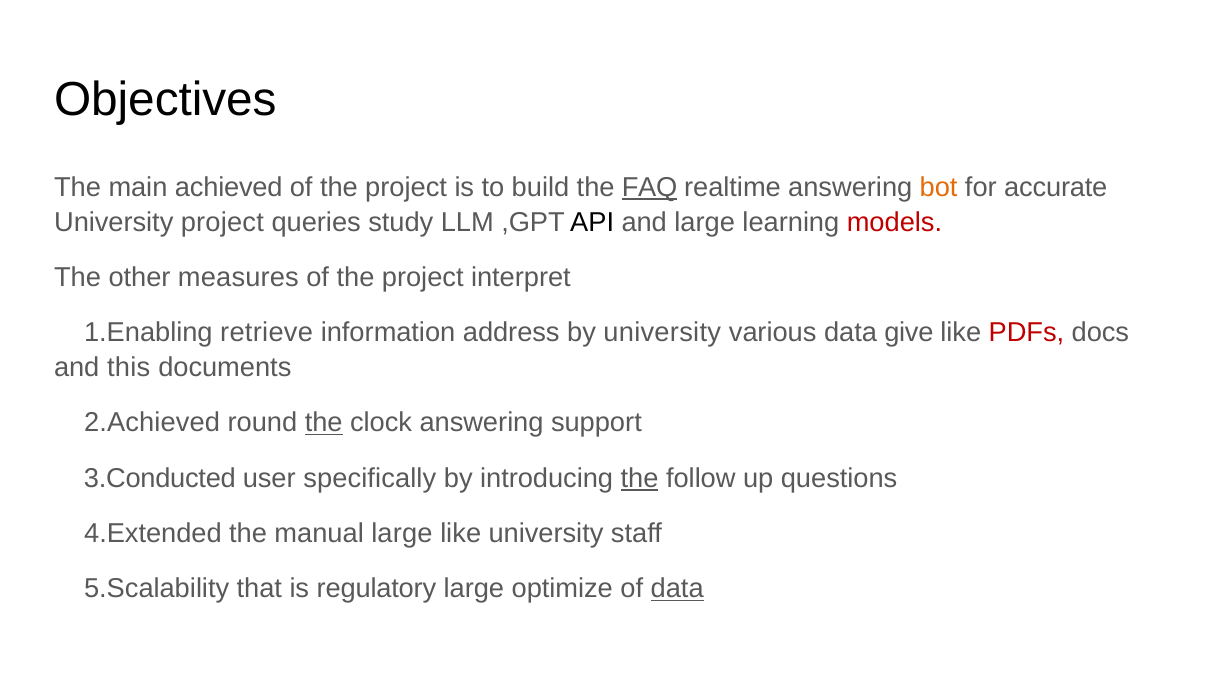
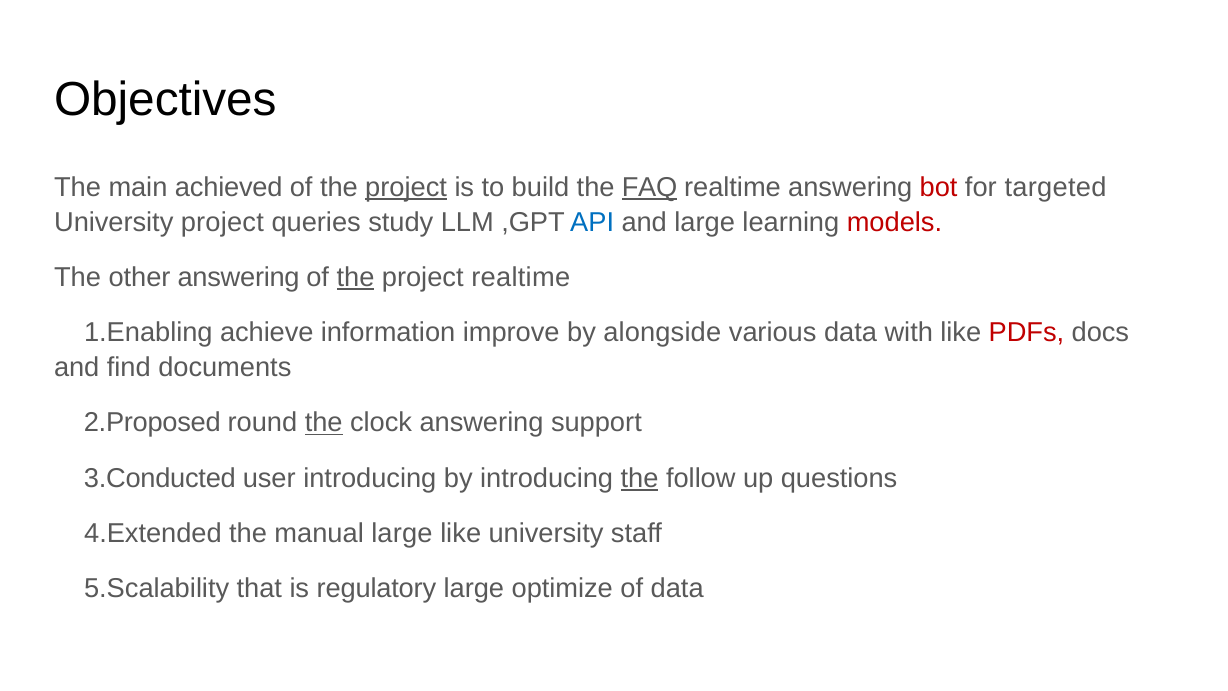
project underline: none -> present (406, 187)
bot colour: orange -> red (939, 187)
accurate: accurate -> targeted (1056, 187)
API colour: black -> blue (592, 222)
other measures: measures -> answering (239, 277)
the underline: none -> present (356, 277)
project interpret: interpret -> realtime (521, 277)
retrieve: retrieve -> achieve (267, 333)
address: address -> improve (511, 333)
by university: university -> alongside (662, 333)
give: give -> with (909, 333)
this: this -> find (129, 367)
2.Achieved: 2.Achieved -> 2.Proposed (152, 423)
user specifically: specifically -> introducing (370, 478)
data underline: present -> none (677, 589)
